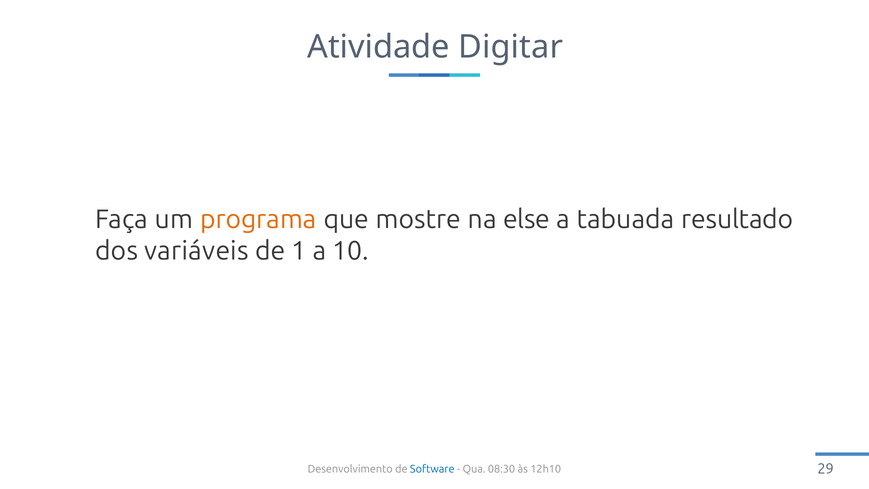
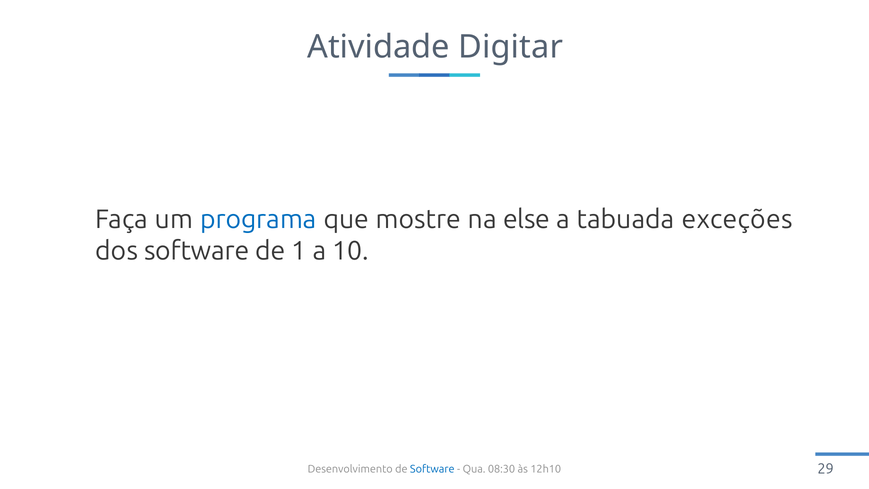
programa colour: orange -> blue (258, 219)
resultado: resultado -> exceções (737, 219)
dos variáveis: variáveis -> software (197, 251)
